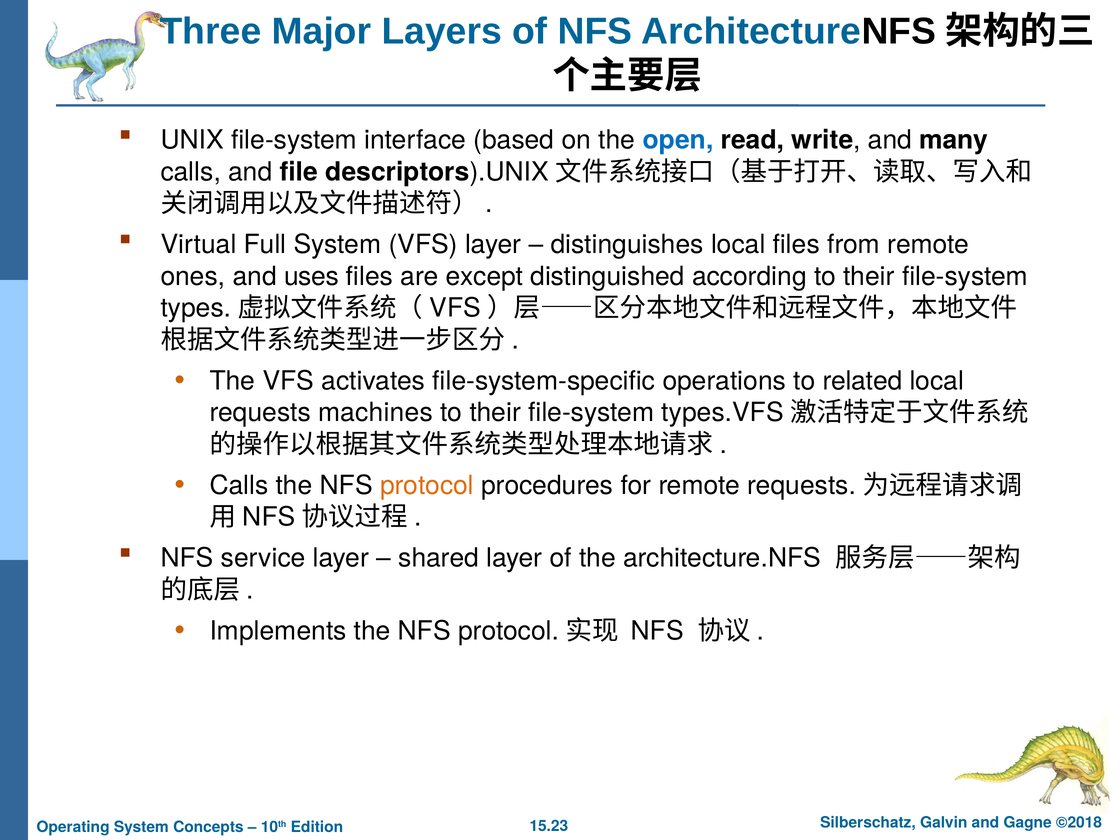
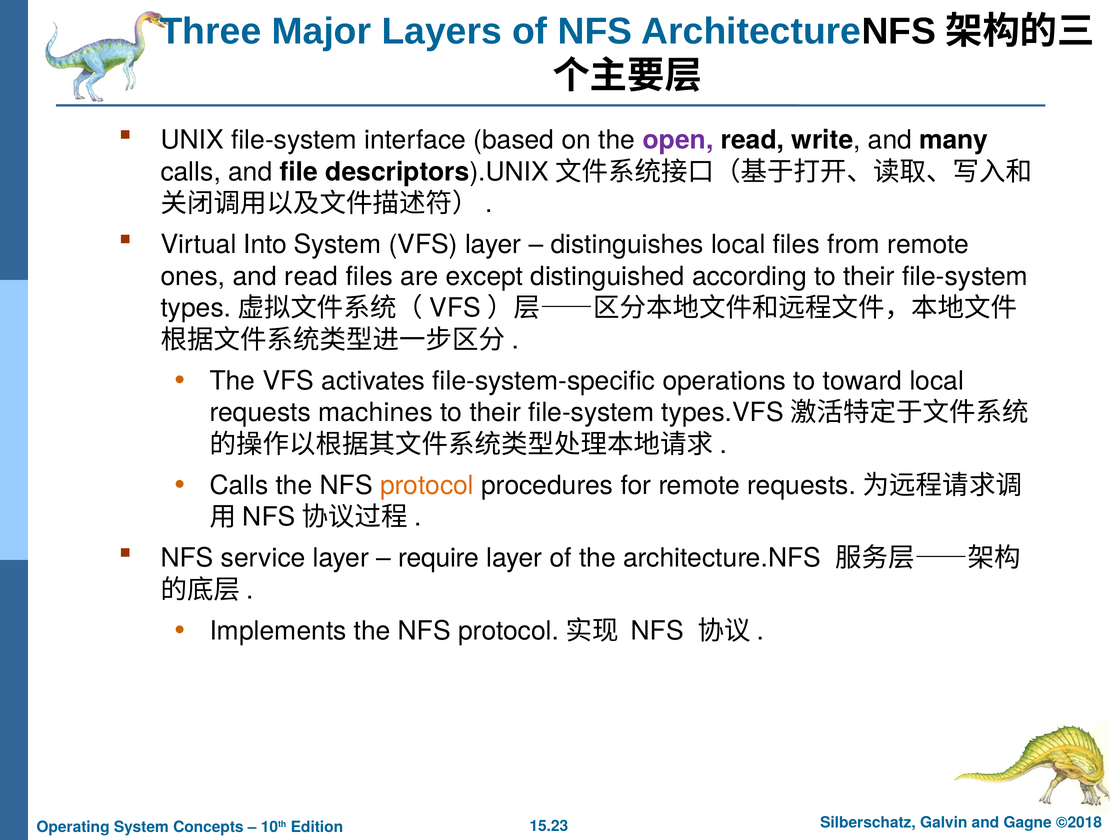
open colour: blue -> purple (678, 140)
Full: Full -> Into (265, 245)
and uses: uses -> read (311, 276)
related: related -> toward (862, 381)
shared: shared -> require (439, 558)
